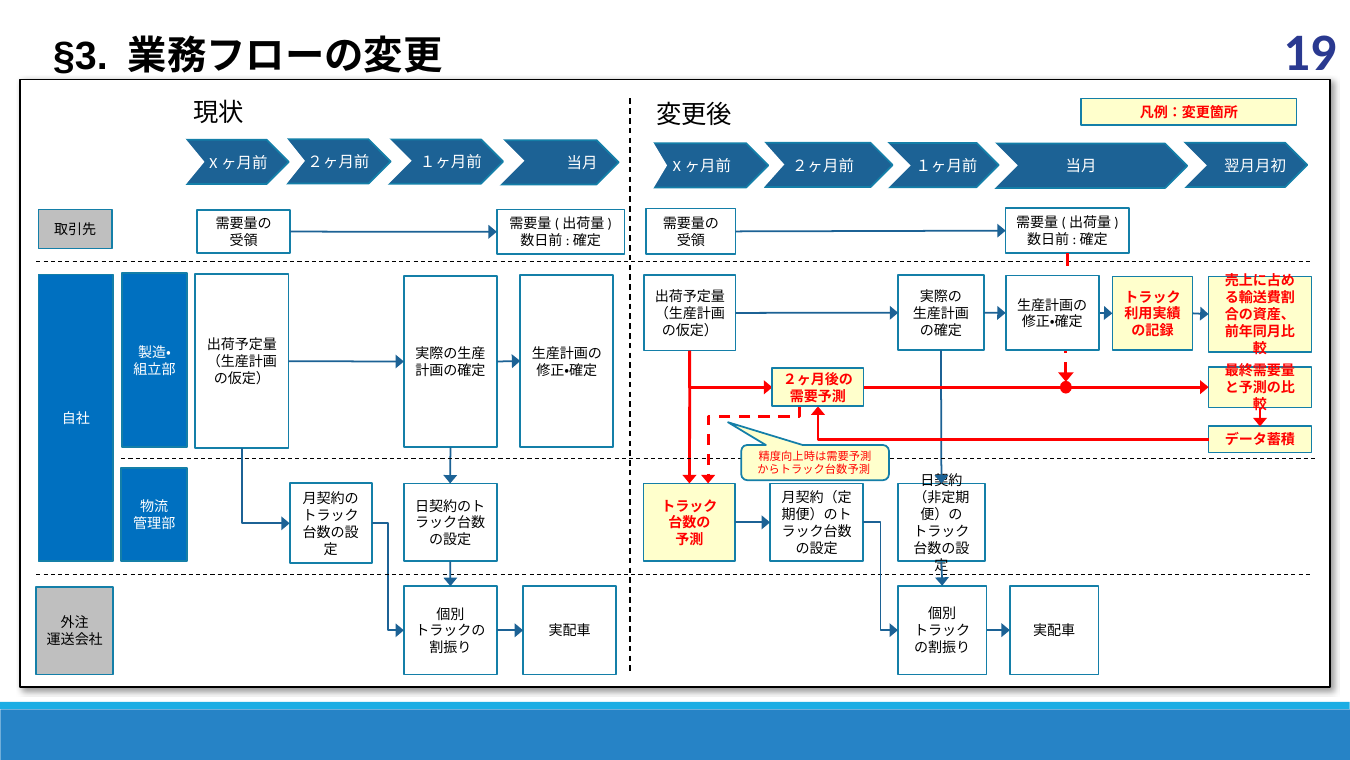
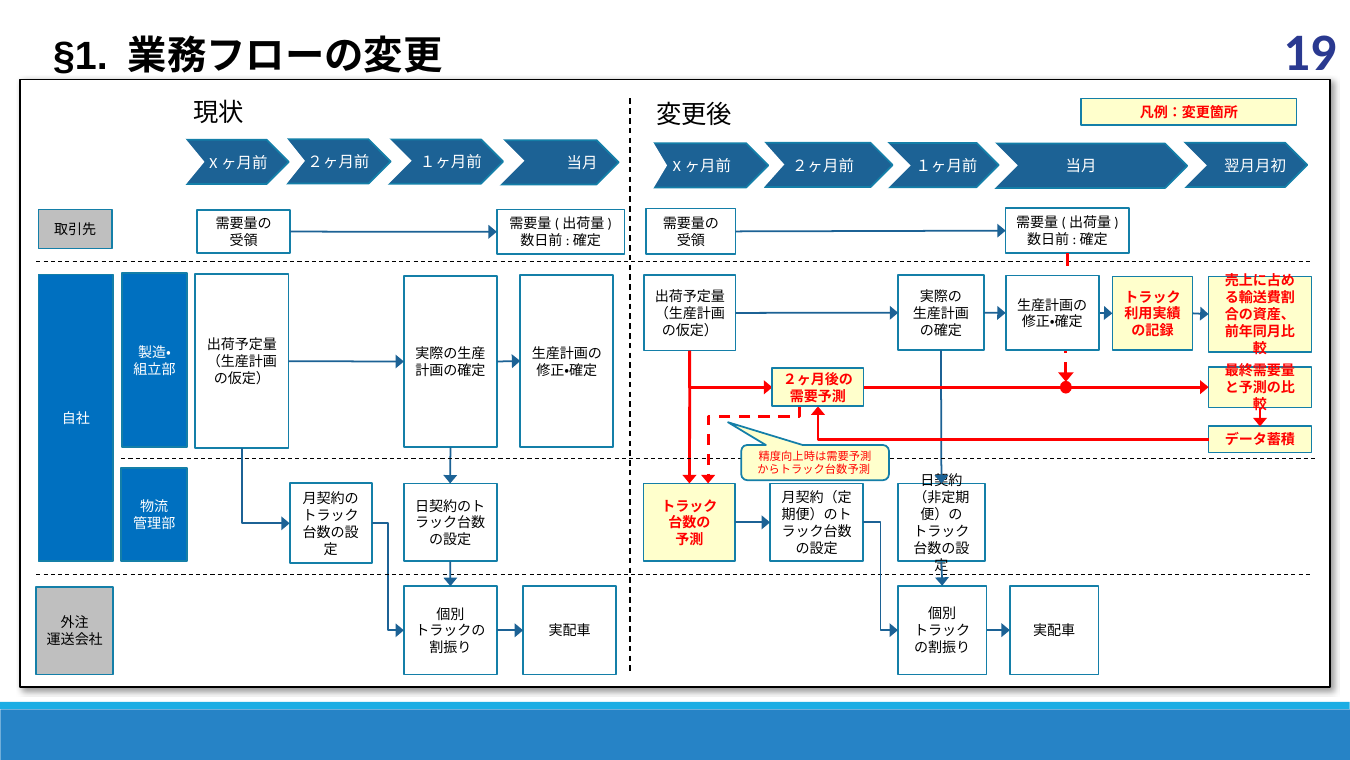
§3: §3 -> §1 (80, 57)
